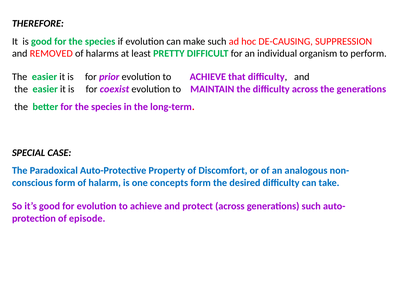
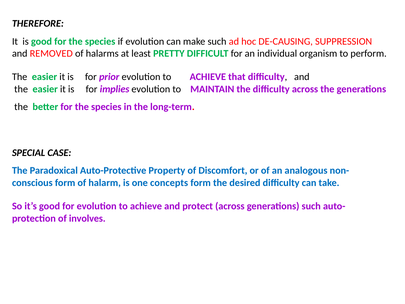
coexist: coexist -> implies (115, 89)
episode: episode -> involves (87, 218)
